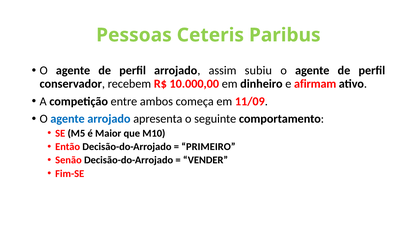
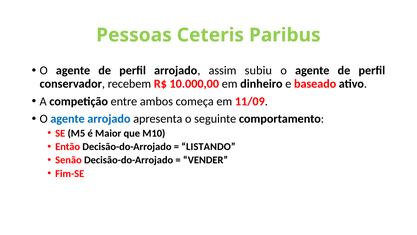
afirmam: afirmam -> baseado (315, 84)
PRIMEIRO: PRIMEIRO -> LISTANDO (208, 146)
